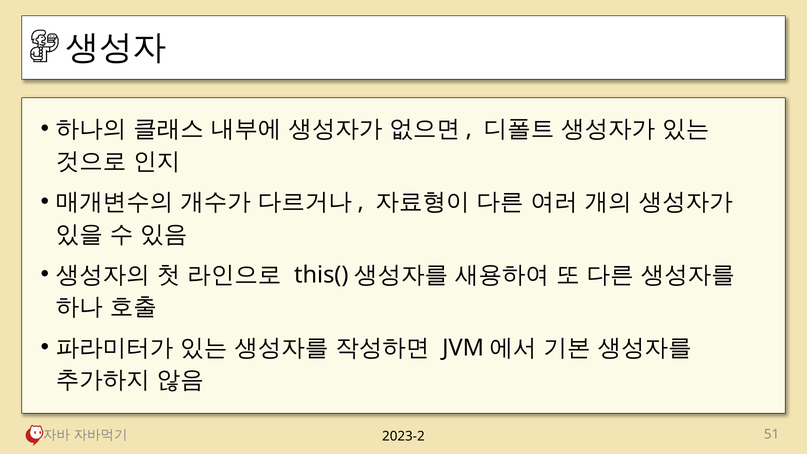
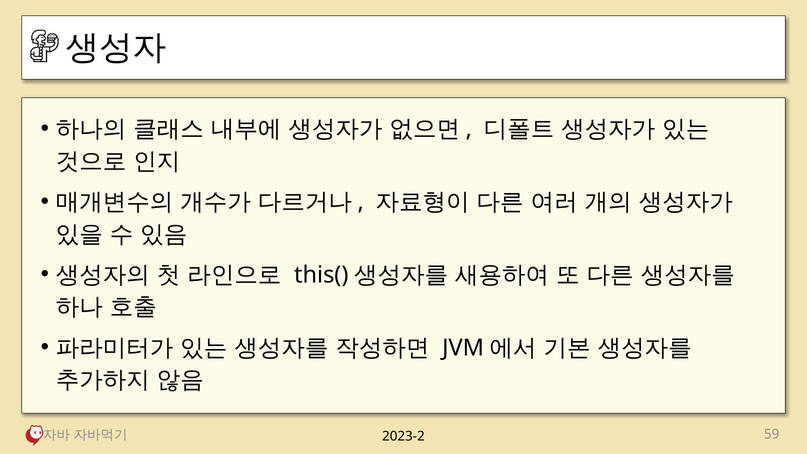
51: 51 -> 59 (772, 434)
